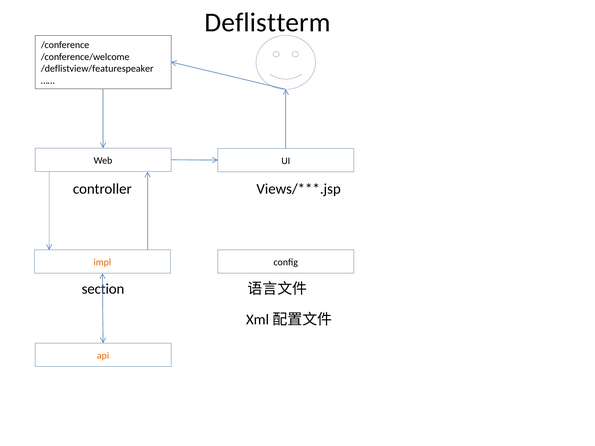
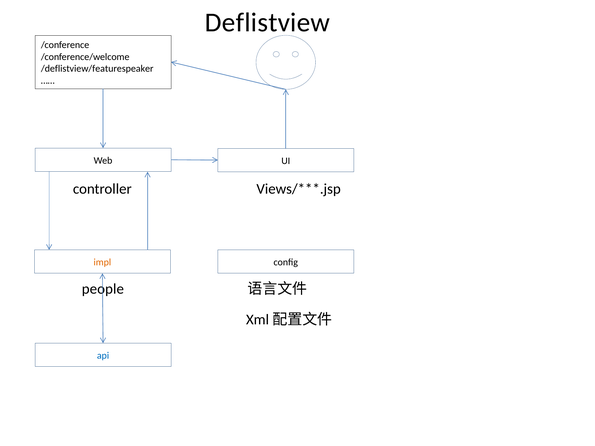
Deflistterm: Deflistterm -> Deflistview (268, 22)
section: section -> people (103, 289)
api colour: orange -> blue (103, 356)
